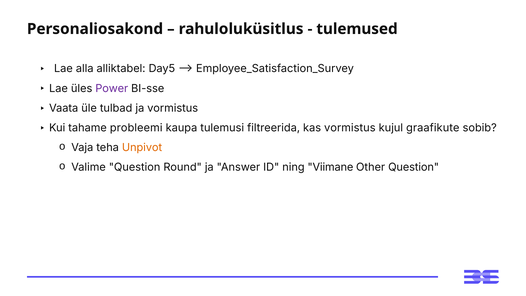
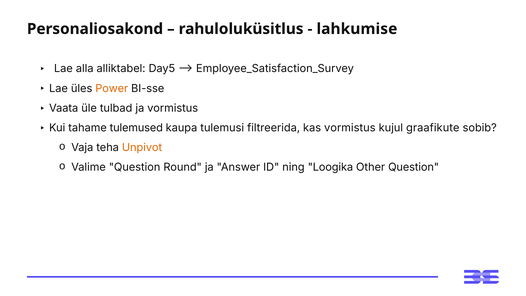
tulemused: tulemused -> lahkumise (357, 29)
Power colour: purple -> orange (112, 88)
probleemi: probleemi -> tulemused (136, 128)
Viimane: Viimane -> Loogika (330, 167)
